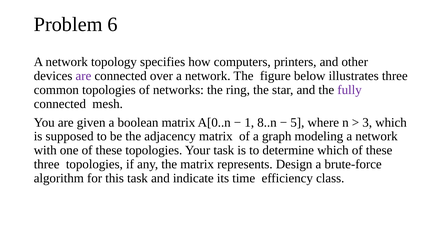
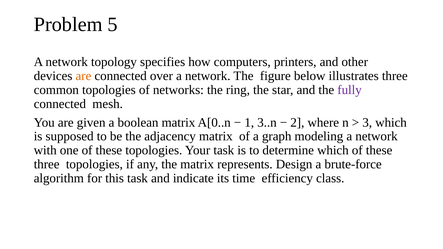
6: 6 -> 5 (113, 25)
are colour: purple -> orange (83, 76)
8..n: 8..n -> 3..n (267, 123)
5: 5 -> 2 (297, 123)
